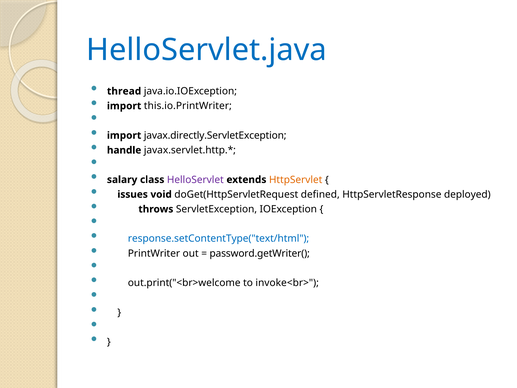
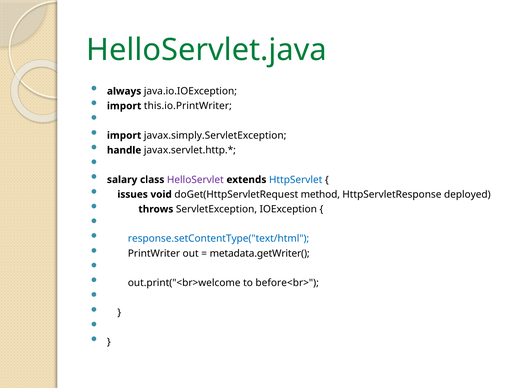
HelloServlet.java colour: blue -> green (207, 50)
thread: thread -> always (124, 91)
javax.directly.ServletException: javax.directly.ServletException -> javax.simply.ServletException (215, 135)
HttpServlet colour: orange -> blue (296, 180)
defined: defined -> method (320, 194)
password.getWriter(: password.getWriter( -> metadata.getWriter( (260, 253)
invoke<br>: invoke<br> -> before<br> (287, 283)
